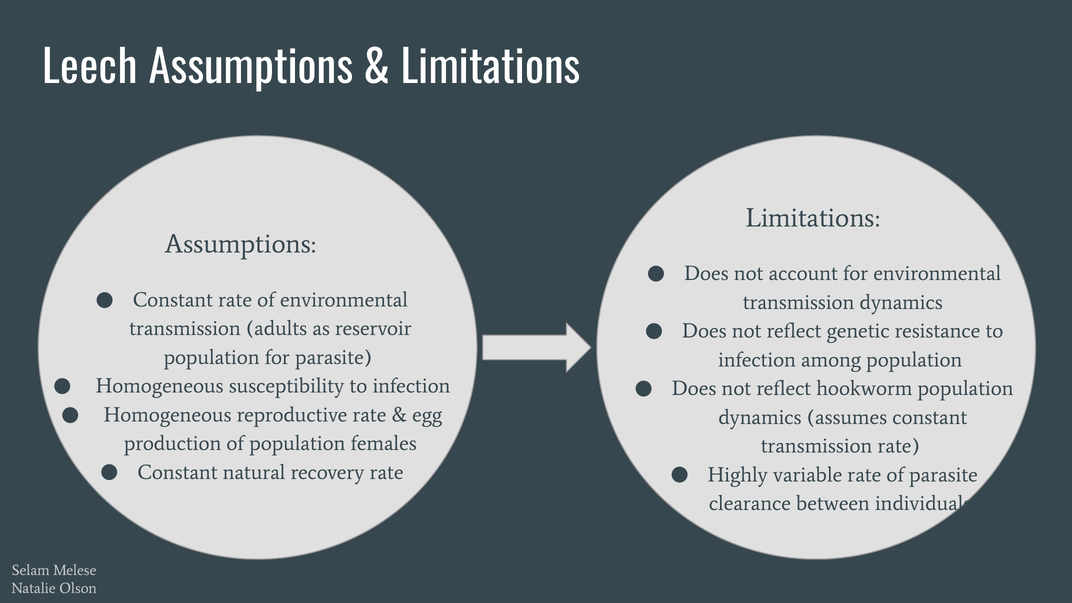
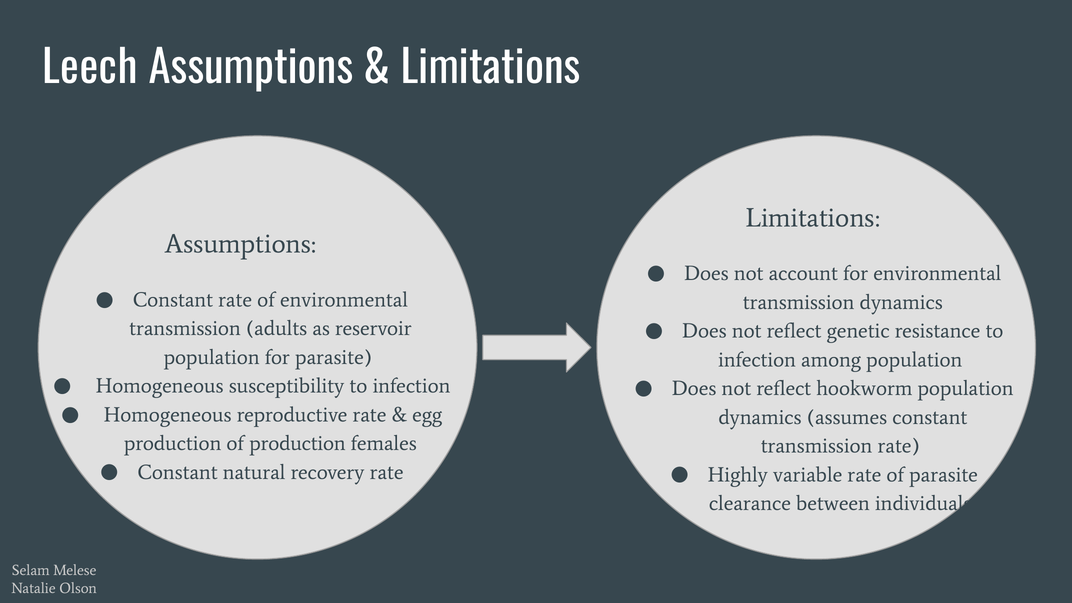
of population: population -> production (297, 443)
